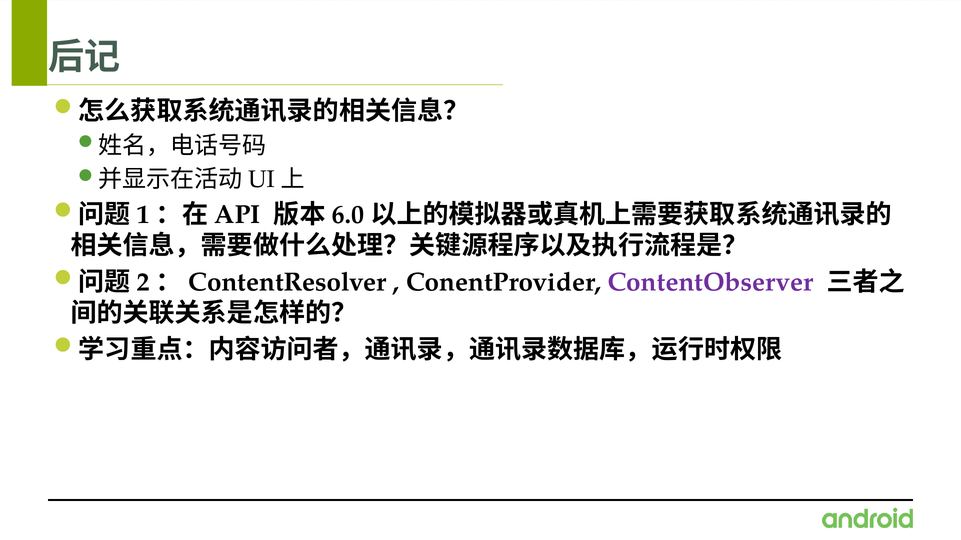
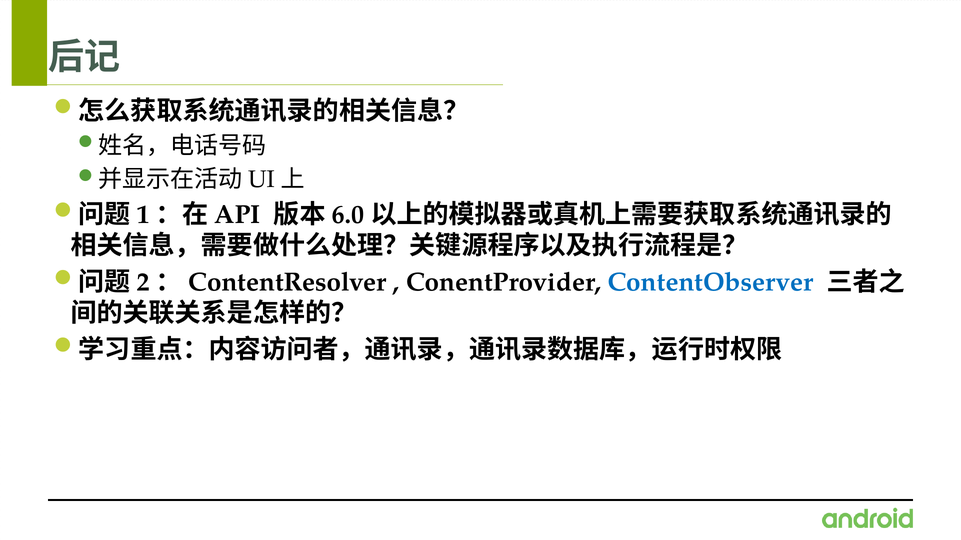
ContentObserver colour: purple -> blue (710, 283)
